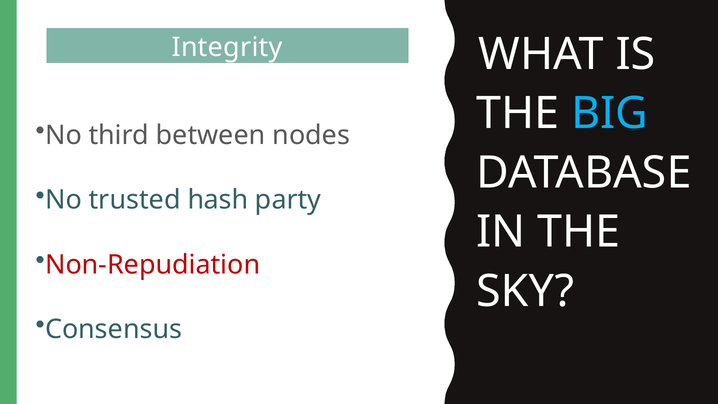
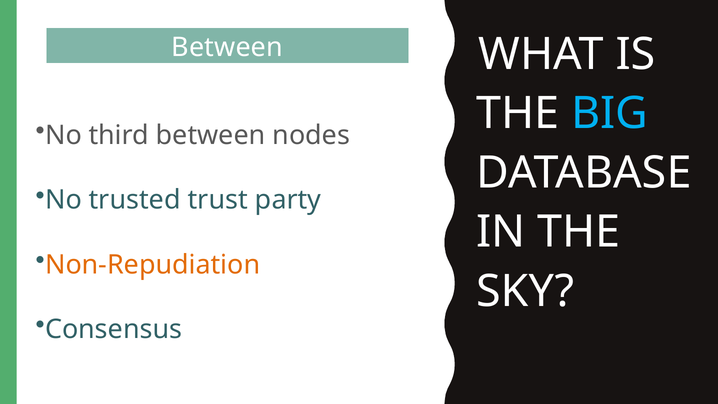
Integrity: Integrity -> Between (227, 47)
hash: hash -> trust (218, 200)
Non-Repudiation colour: red -> orange (153, 265)
